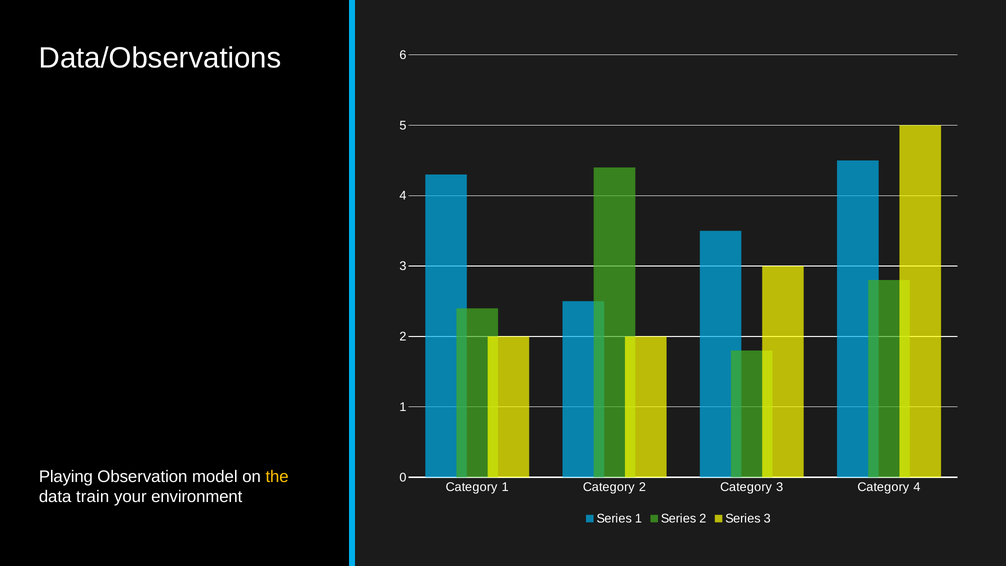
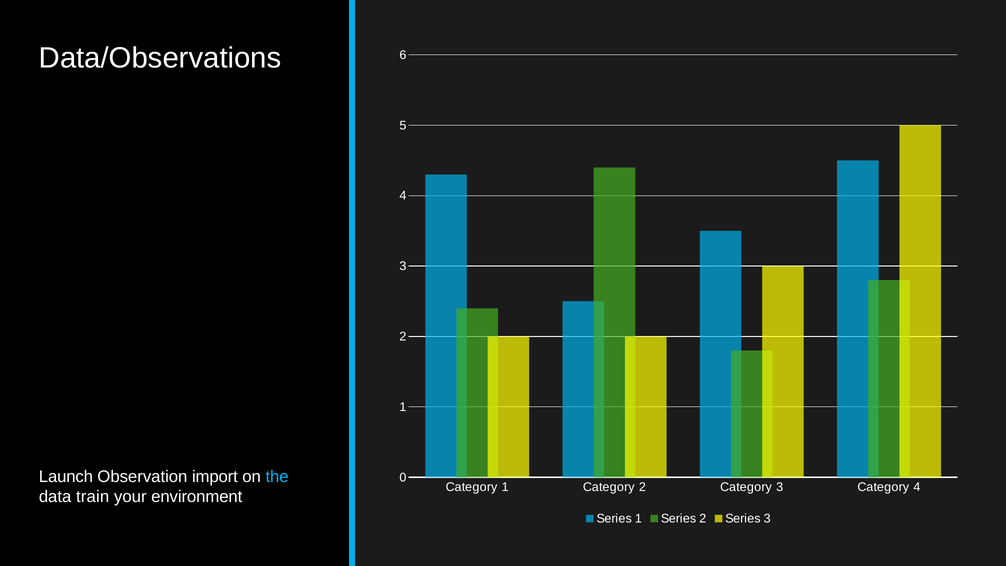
Playing: Playing -> Launch (66, 476)
model: model -> import (215, 476)
the colour: yellow -> light blue (277, 476)
